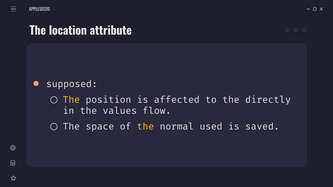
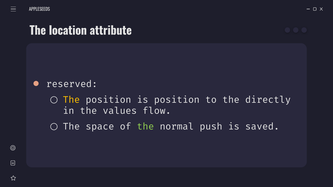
supposed: supposed -> reserved (72, 84)
is affected: affected -> position (177, 100)
the colour: yellow -> light green (145, 127)
used: used -> push (211, 127)
